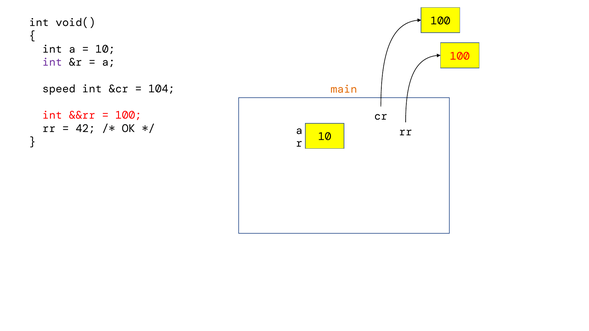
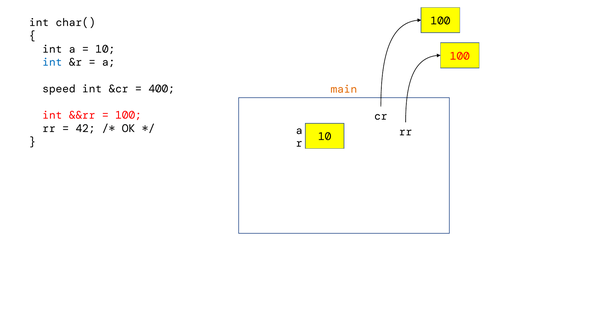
void(: void( -> char( (76, 23)
int colour: purple -> blue (52, 62)
104: 104 -> 400 (162, 89)
